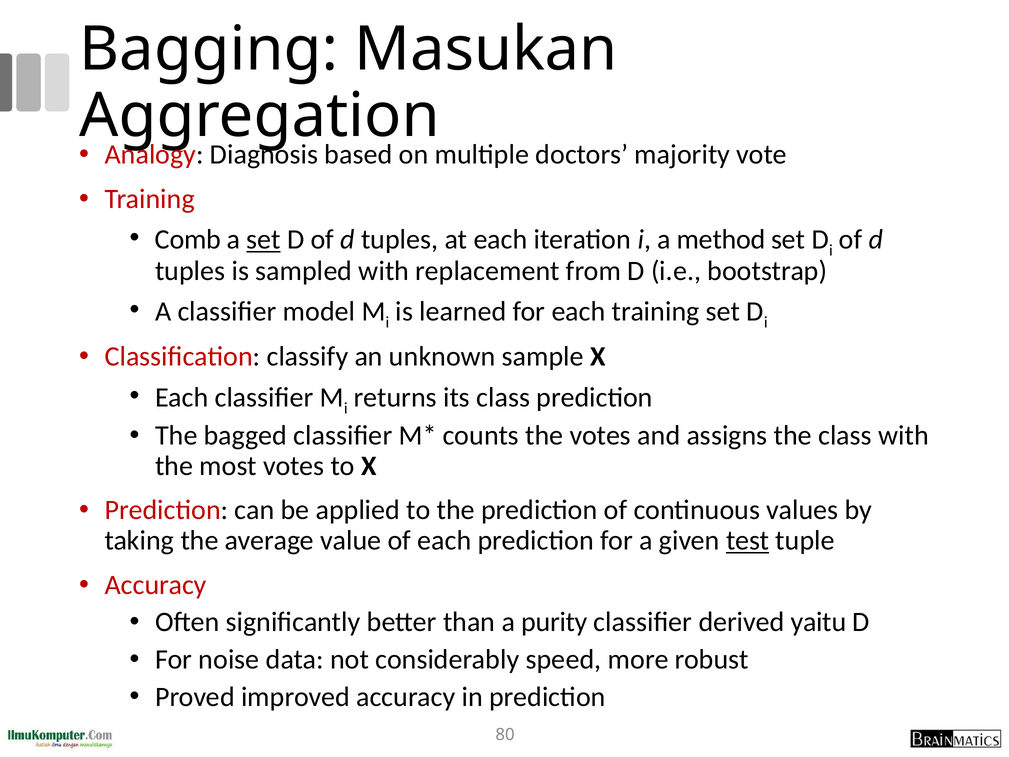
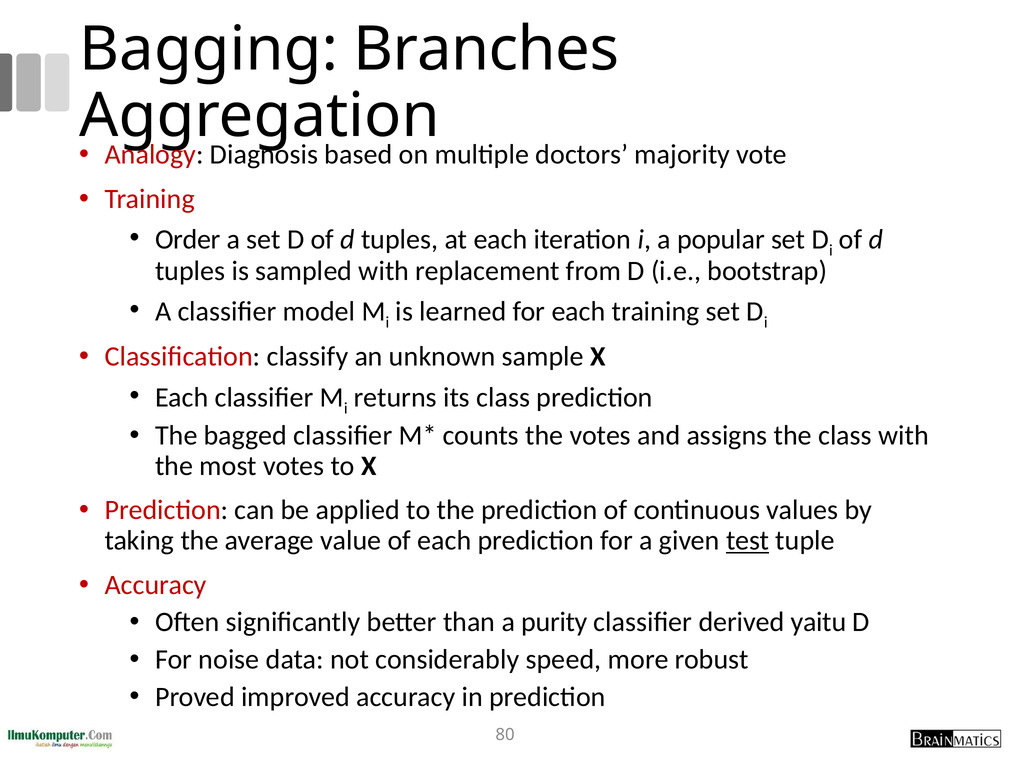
Masukan: Masukan -> Branches (486, 49)
Comb: Comb -> Order (188, 240)
set underline: present -> none (264, 240)
method: method -> popular (721, 240)
